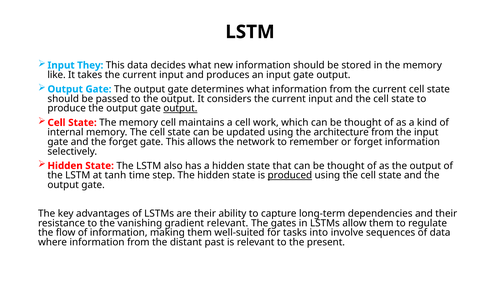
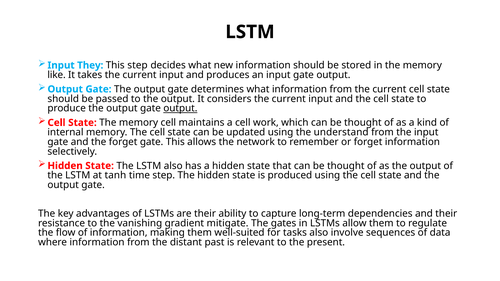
This data: data -> step (138, 65)
architecture: architecture -> understand (341, 132)
produced underline: present -> none (290, 176)
gradient relevant: relevant -> mitigate (228, 223)
tasks into: into -> also (319, 233)
